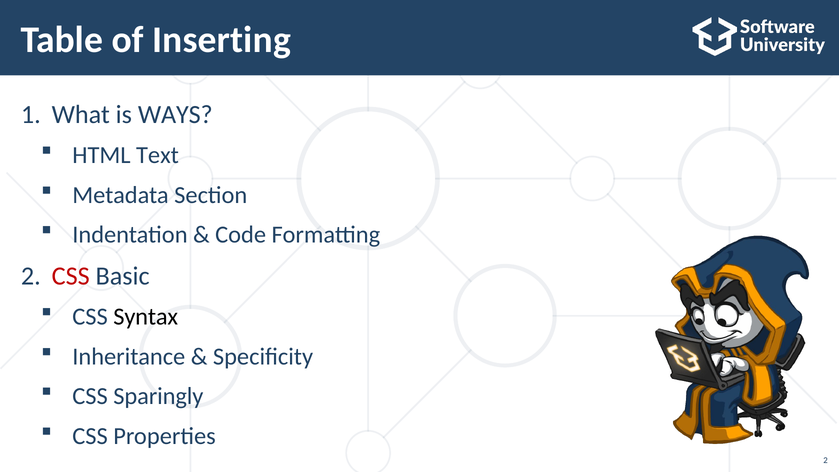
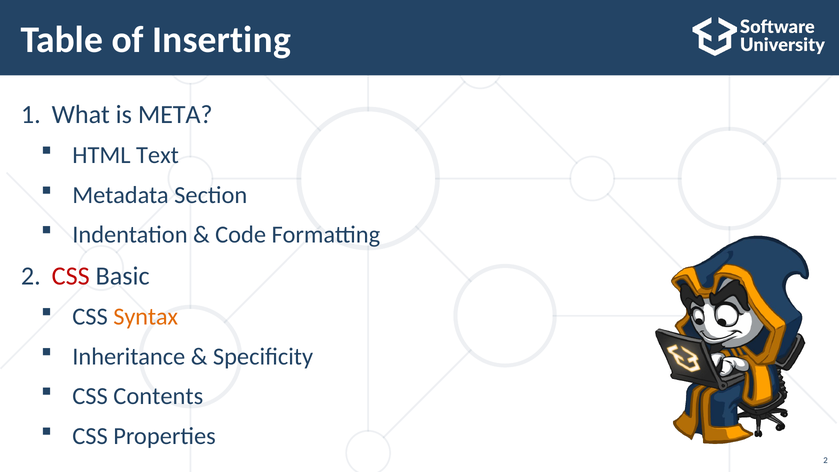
WAYS: WAYS -> META (175, 114)
Syntax colour: black -> orange (146, 317)
Sparingly: Sparingly -> Contents (158, 396)
